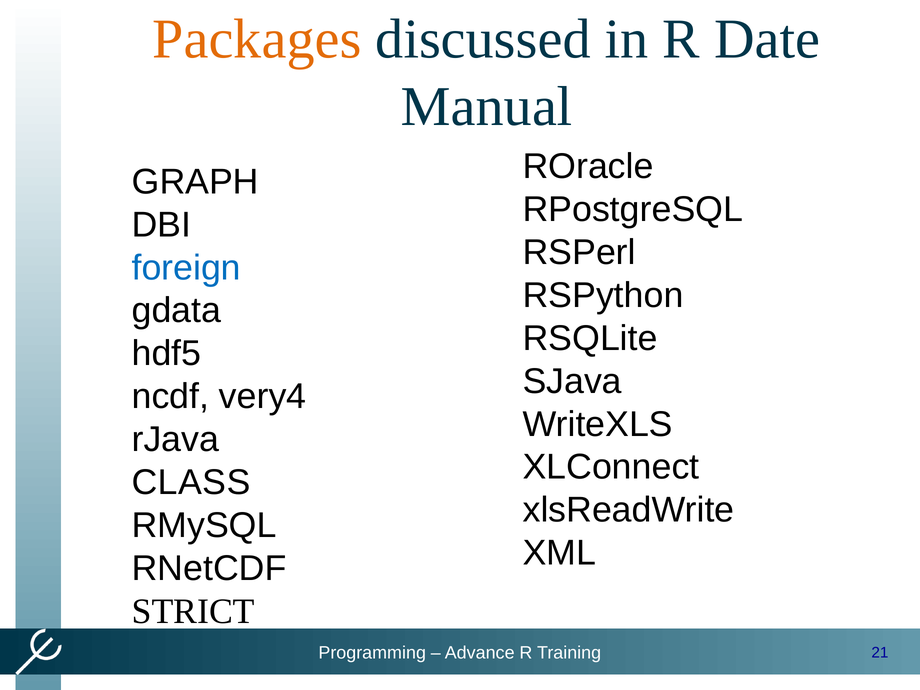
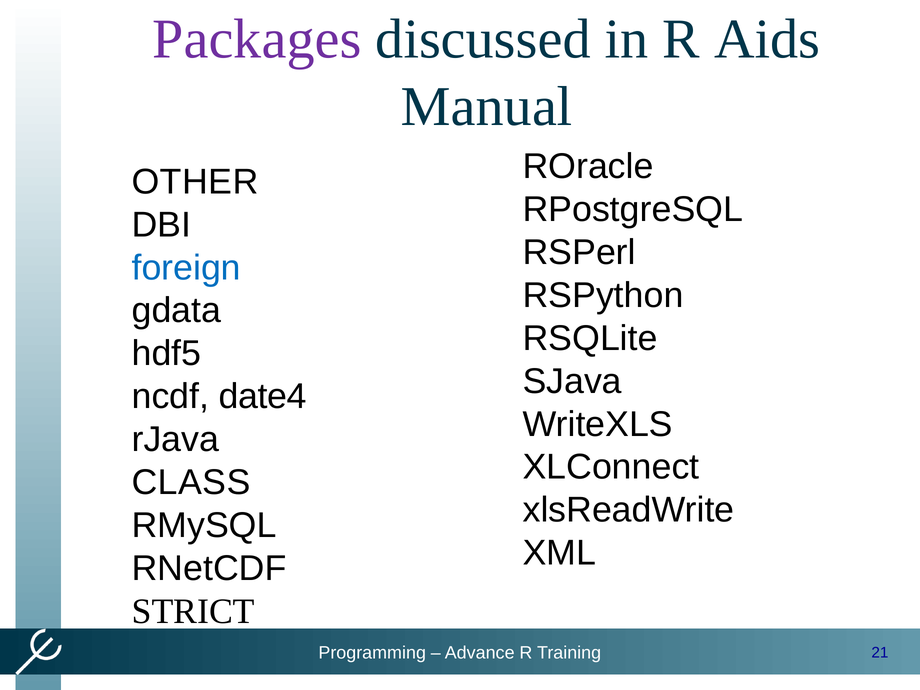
Packages colour: orange -> purple (257, 39)
Date: Date -> Aids (767, 39)
GRAPH: GRAPH -> OTHER (195, 182)
very4: very4 -> date4 (263, 397)
